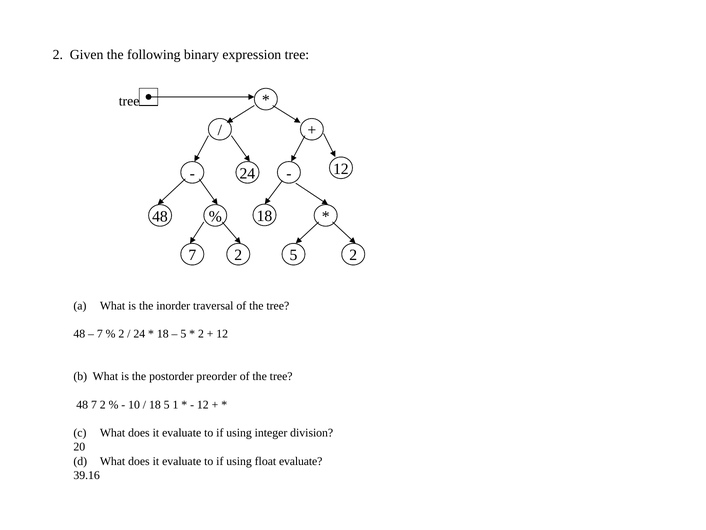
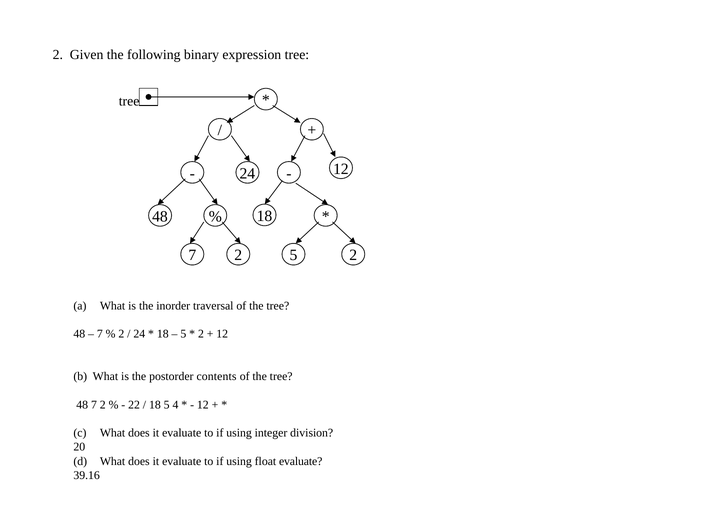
preorder: preorder -> contents (217, 376)
10: 10 -> 22 (134, 404)
1: 1 -> 4 (175, 404)
